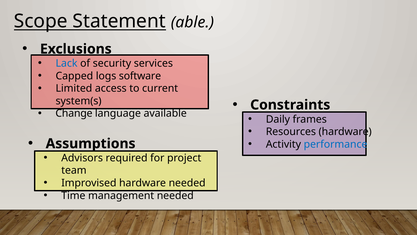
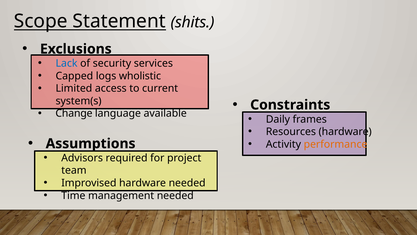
able: able -> shits (193, 22)
software: software -> wholistic (140, 76)
performance colour: blue -> orange (336, 144)
